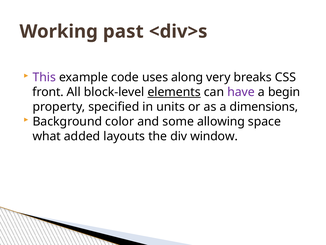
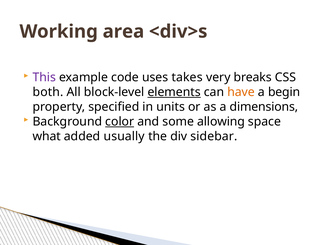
past: past -> area (123, 31)
along: along -> takes (187, 77)
front: front -> both (48, 92)
have colour: purple -> orange (241, 92)
color underline: none -> present (120, 121)
layouts: layouts -> usually (124, 136)
window: window -> sidebar (214, 136)
